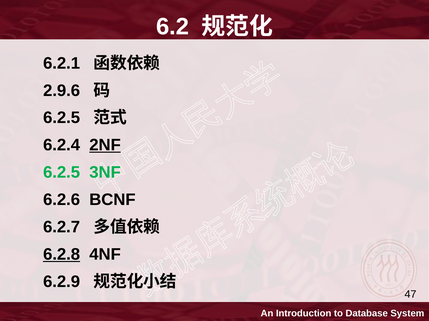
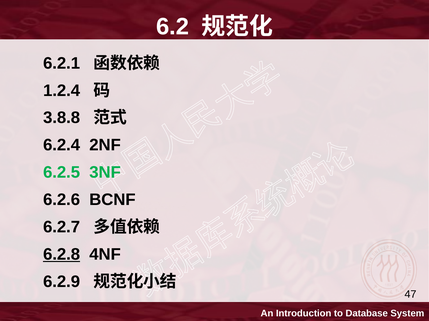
2.9.6: 2.9.6 -> 1.2.4 (62, 91)
6.2.5: 6.2.5 -> 3.8.8 (62, 118)
2NF underline: present -> none (105, 145)
